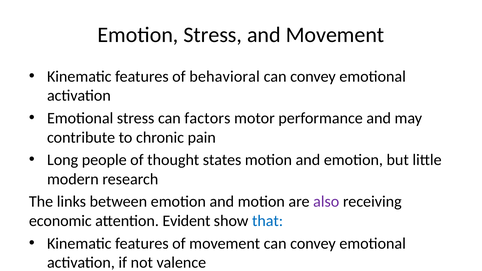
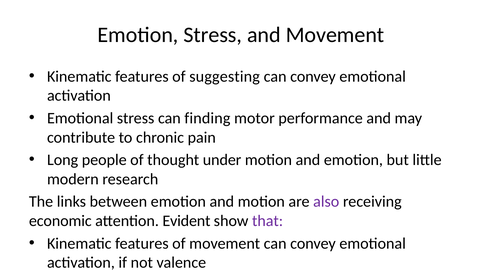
behavioral: behavioral -> suggesting (225, 76)
factors: factors -> finding (207, 118)
thought states: states -> under (222, 160)
that colour: blue -> purple (268, 221)
